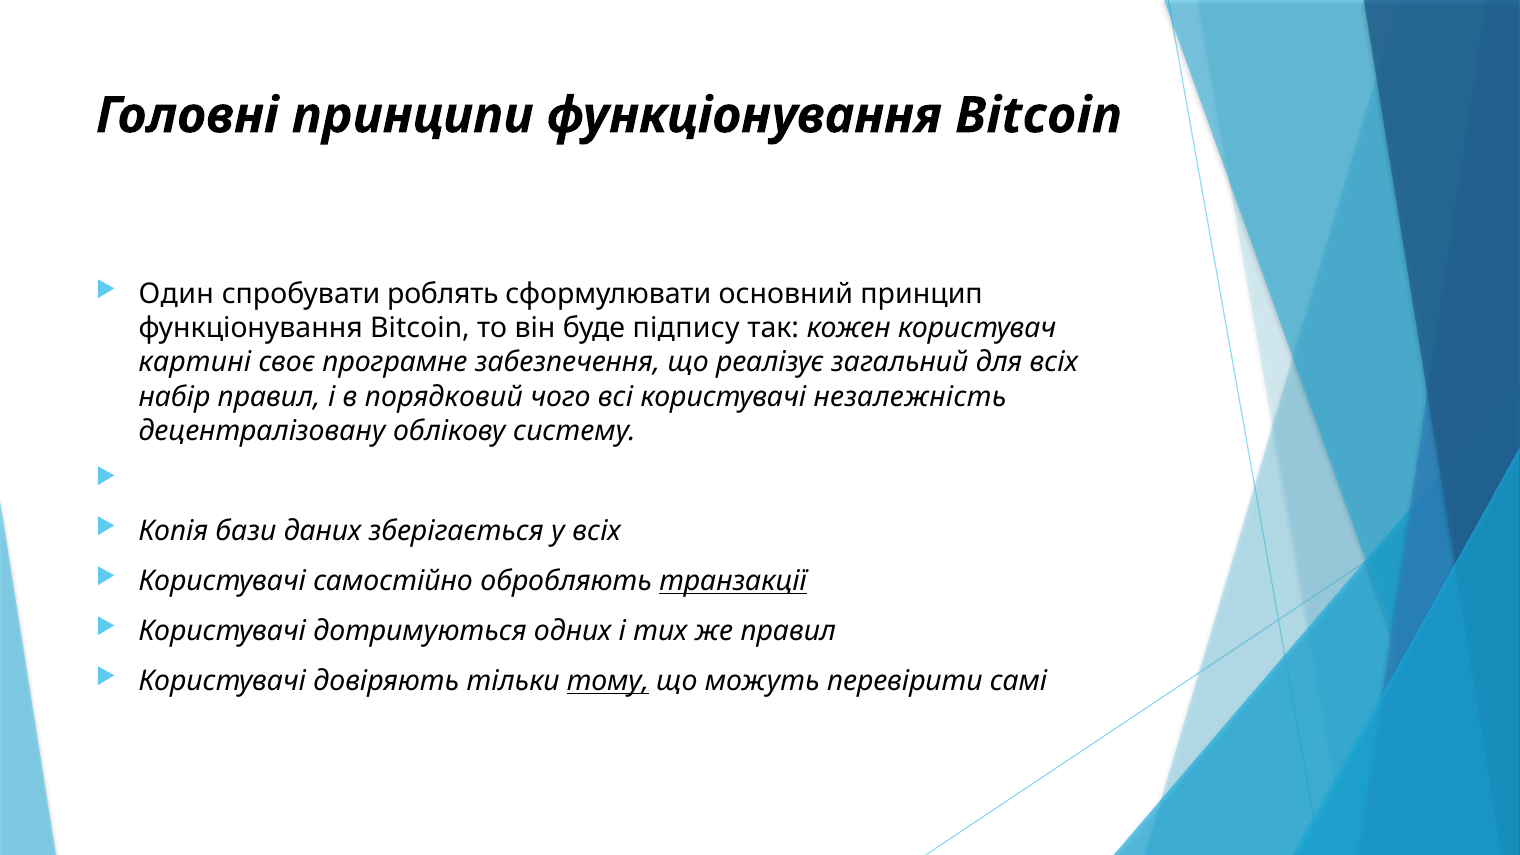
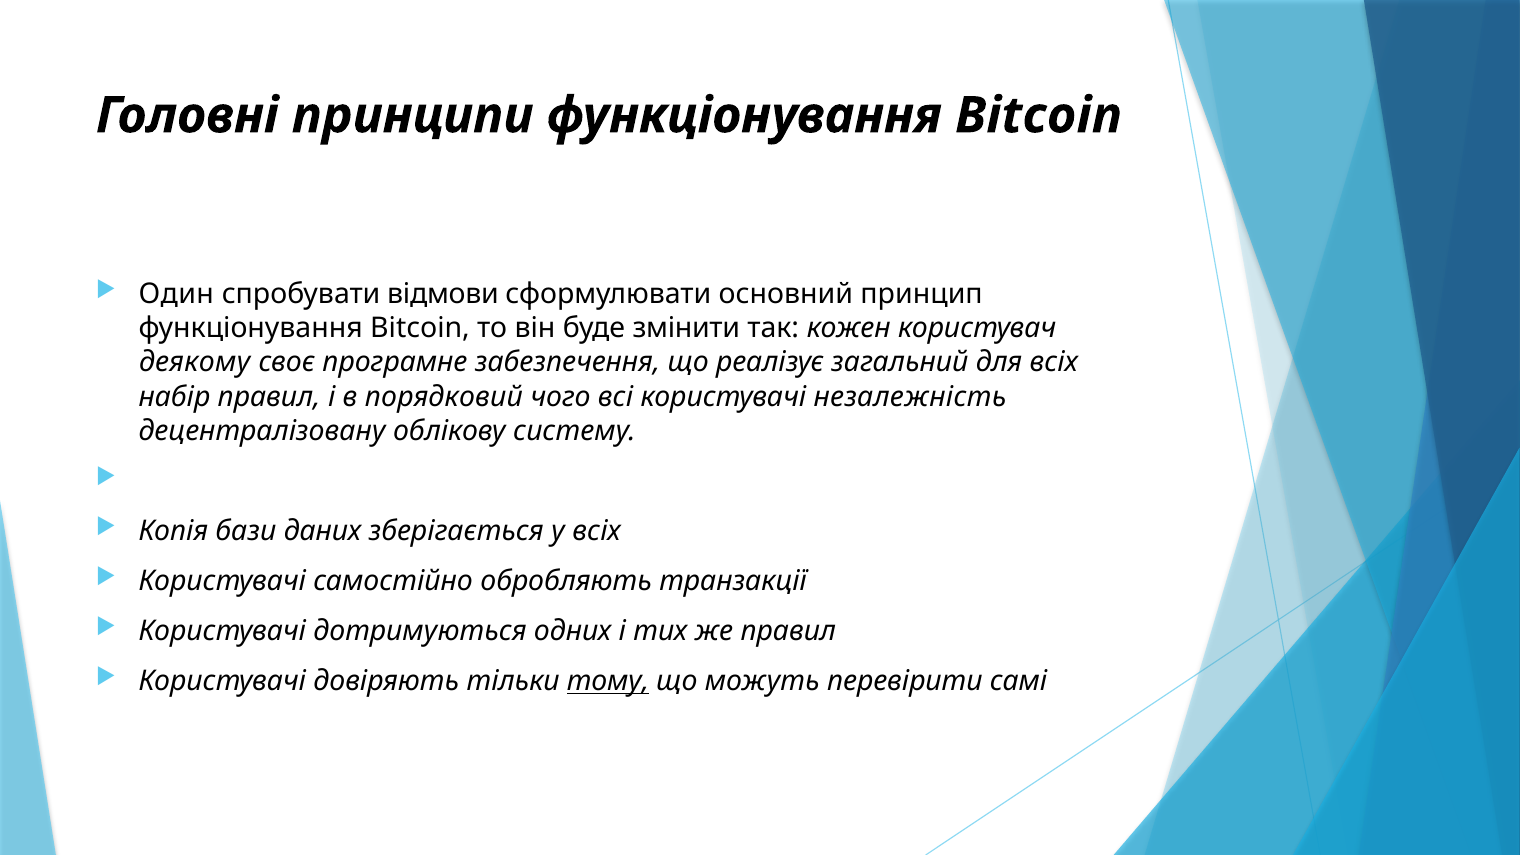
роблять: роблять -> відмови (443, 294)
підпису: підпису -> змінити (686, 328)
картині: картині -> деякому (195, 363)
транзакції underline: present -> none (733, 581)
